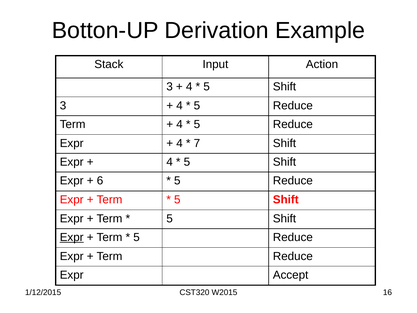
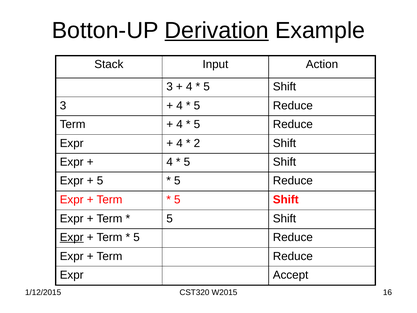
Derivation underline: none -> present (217, 30)
7: 7 -> 2 (197, 143)
6: 6 -> 5 (100, 181)
